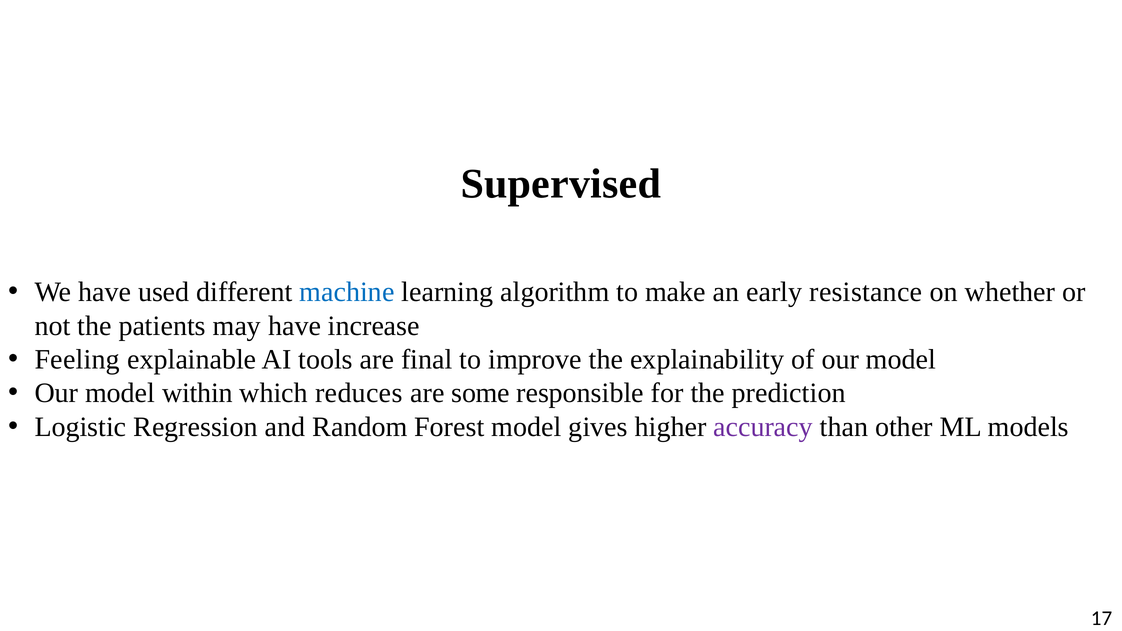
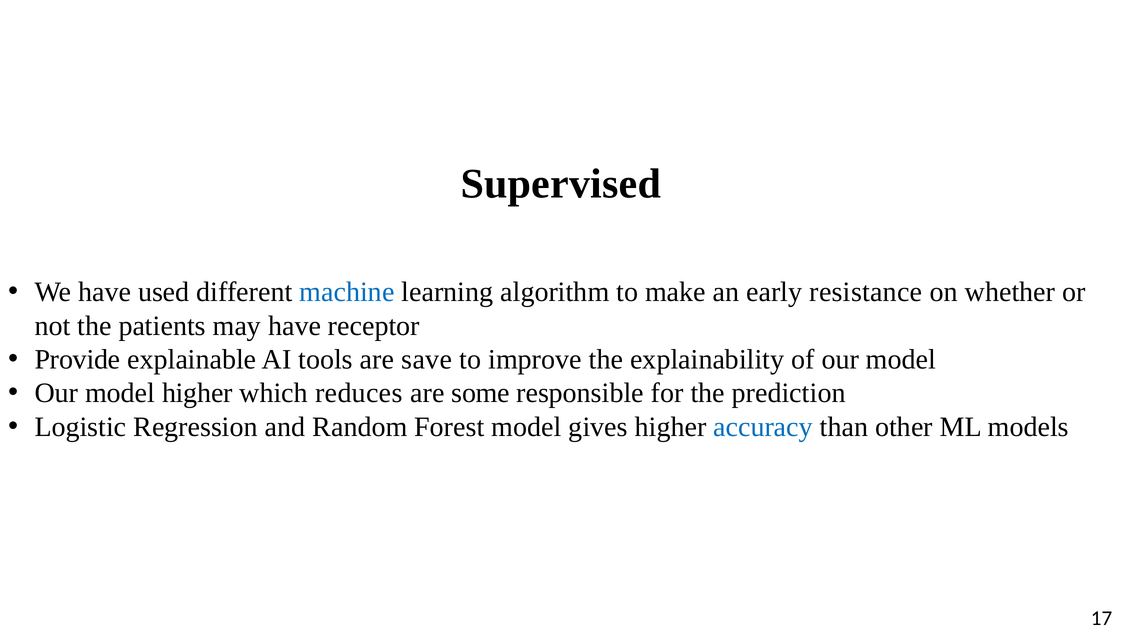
increase: increase -> receptor (374, 326)
Feeling: Feeling -> Provide (77, 360)
final: final -> save (427, 360)
model within: within -> higher (197, 393)
accuracy colour: purple -> blue (763, 427)
